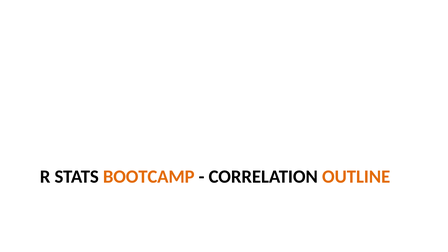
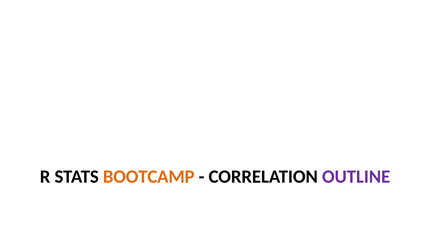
OUTLINE colour: orange -> purple (356, 177)
